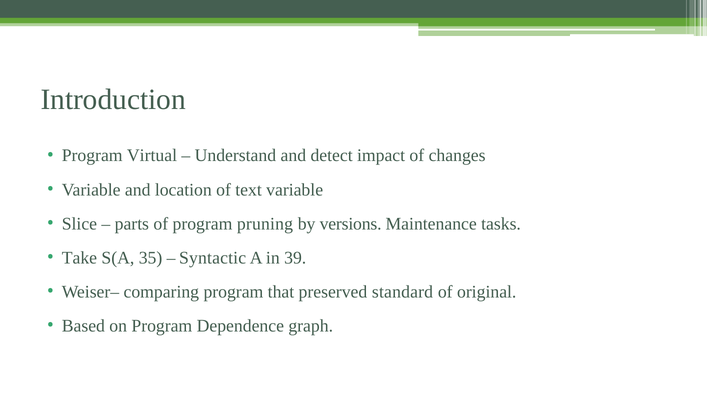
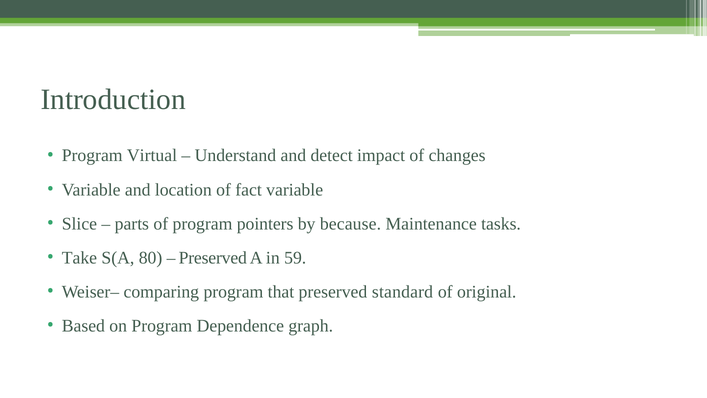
text: text -> fact (249, 190)
pruning: pruning -> pointers (265, 224)
versions: versions -> because (350, 224)
35: 35 -> 80 (151, 258)
Syntactic: Syntactic -> Preserved (213, 258)
39: 39 -> 59 (295, 258)
